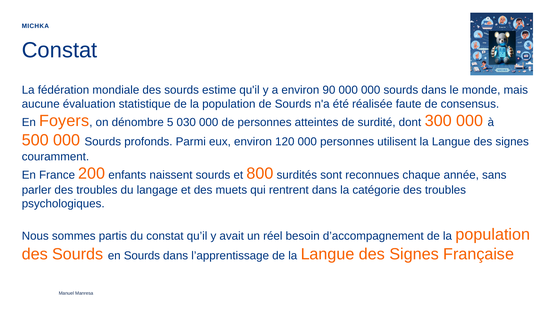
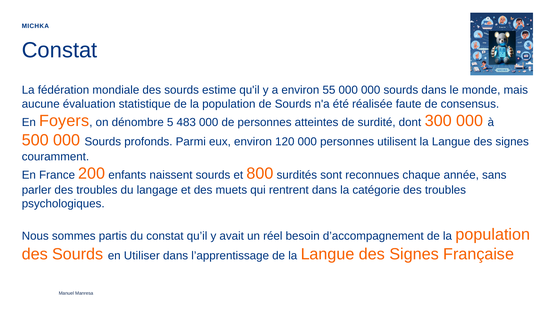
90: 90 -> 55 (329, 90)
030: 030 -> 483 (186, 122)
en Sourds: Sourds -> Utiliser (142, 255)
